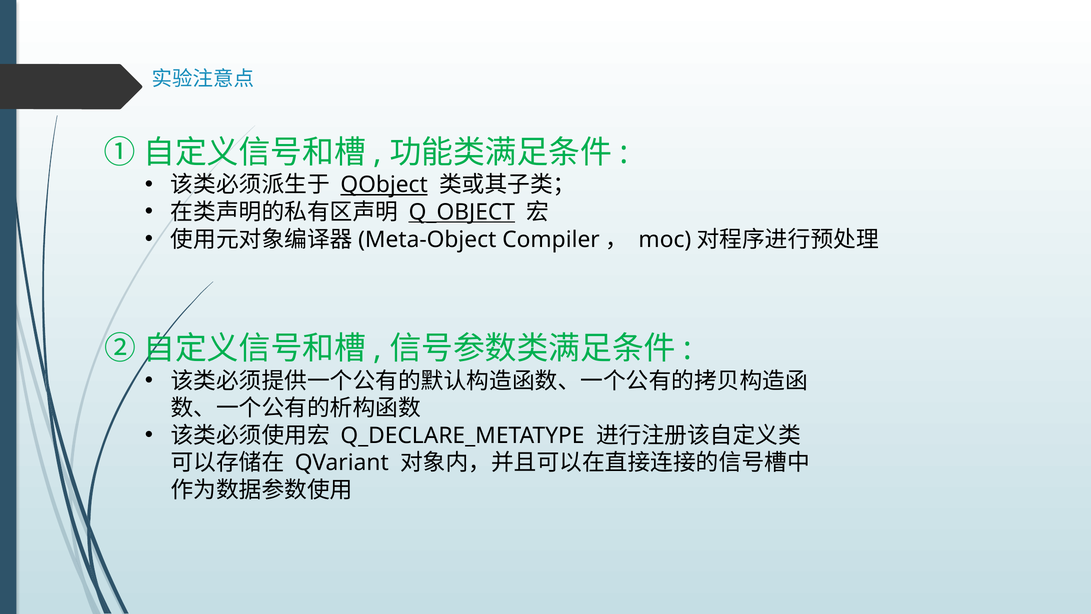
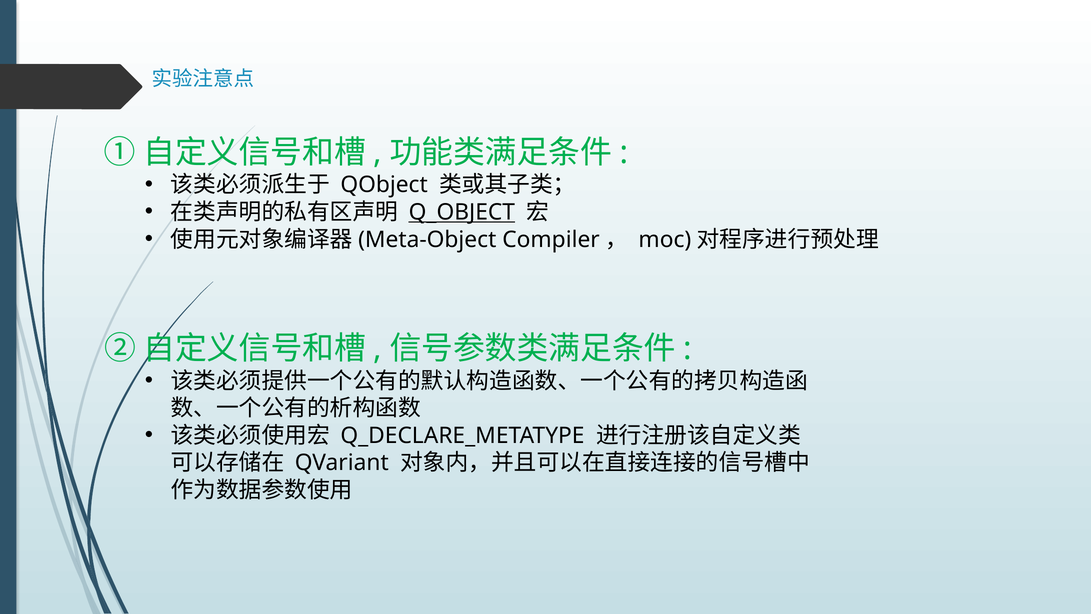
QObject underline: present -> none (384, 185)
